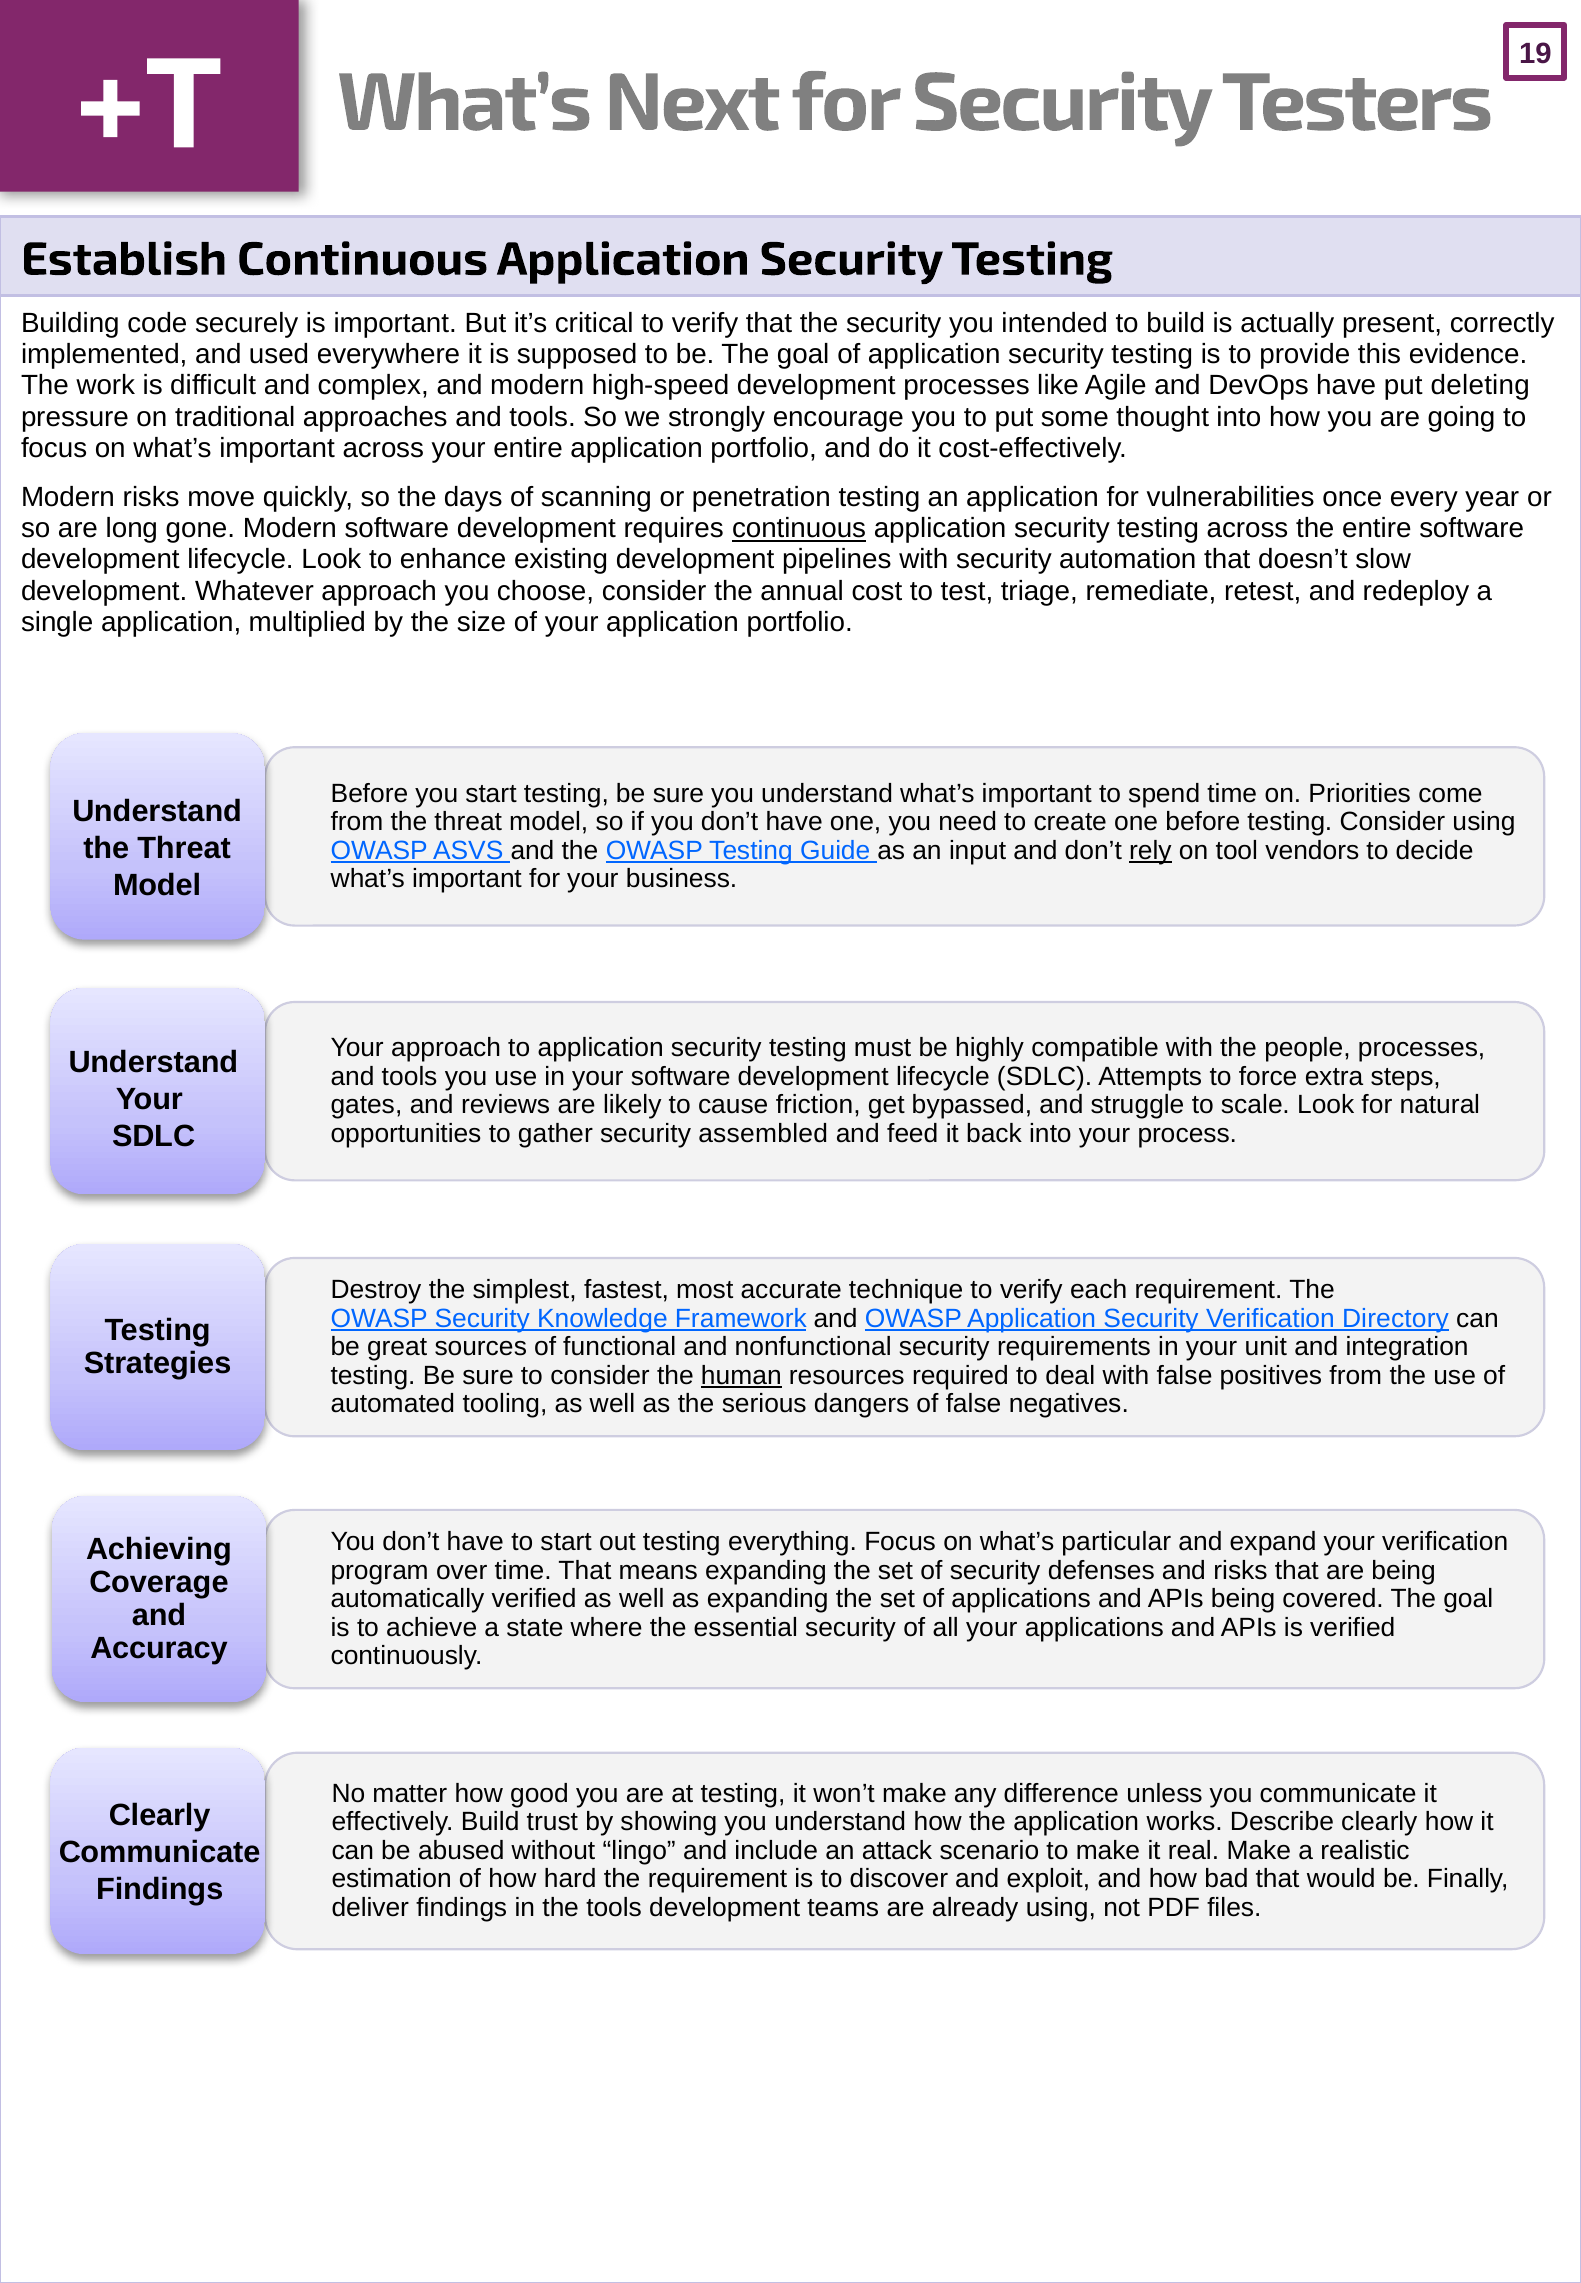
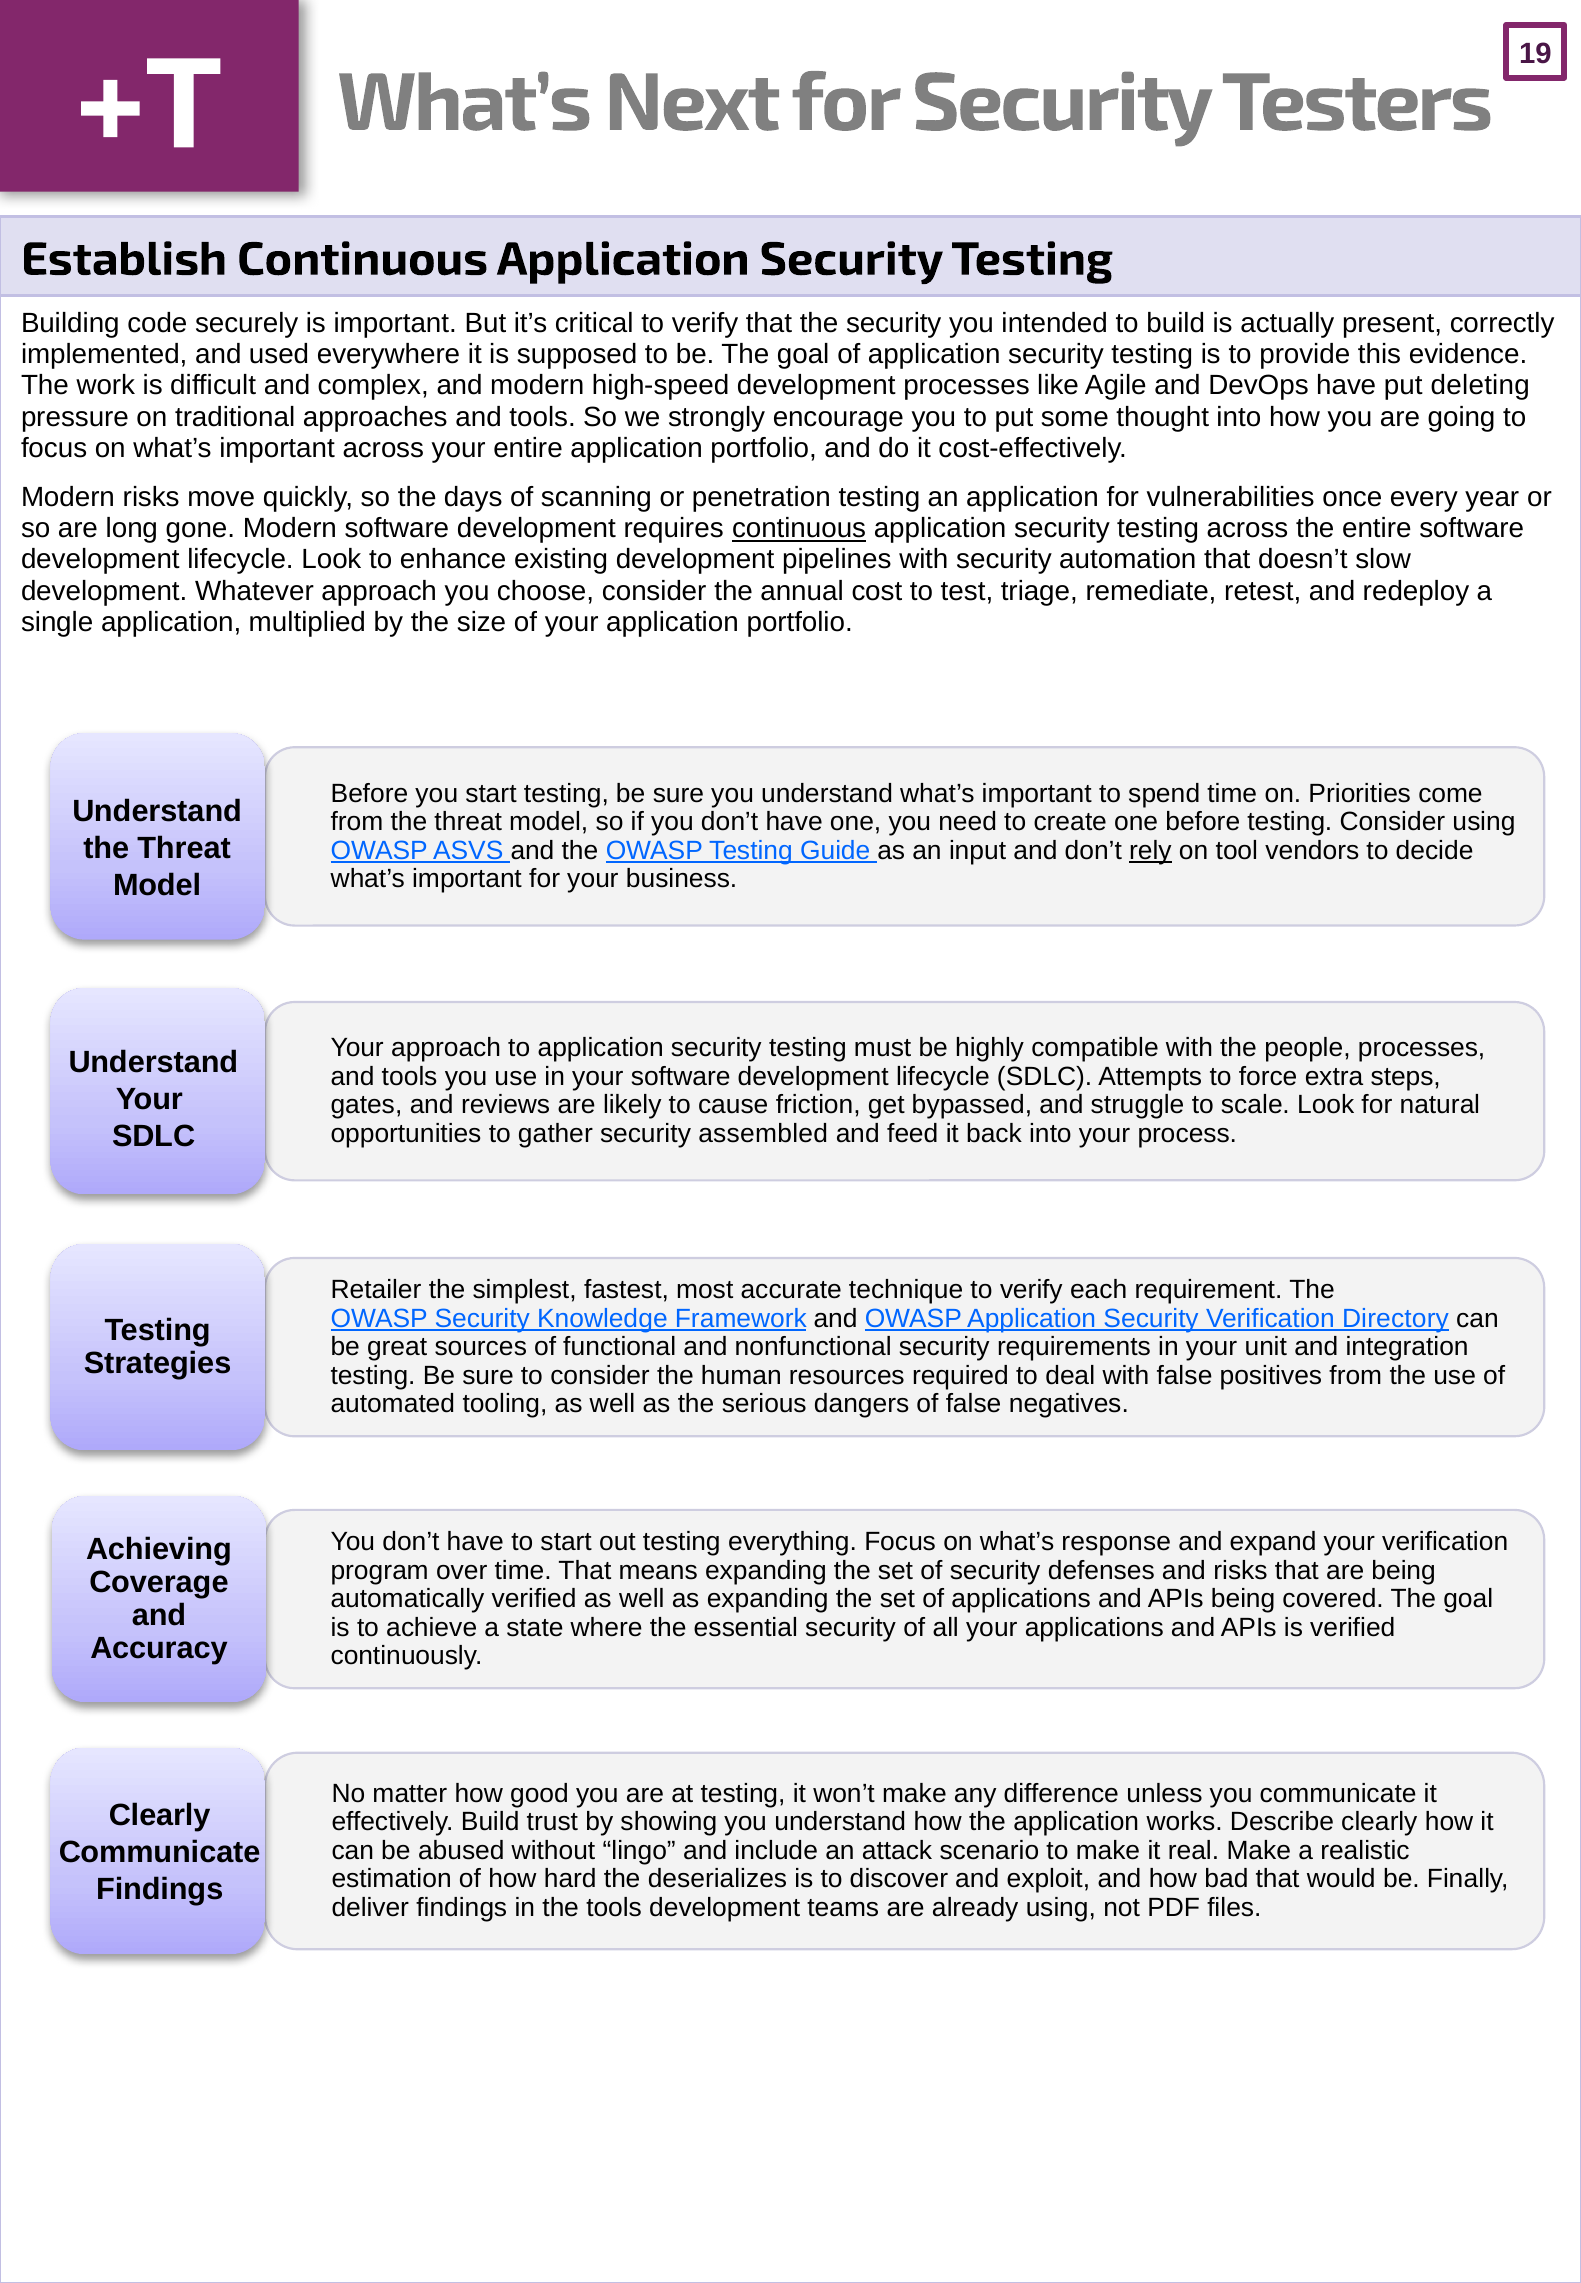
Destroy: Destroy -> Retailer (376, 1290)
human underline: present -> none (741, 1376)
particular: particular -> response (1116, 1542)
the requirement: requirement -> deserializes (717, 1880)
